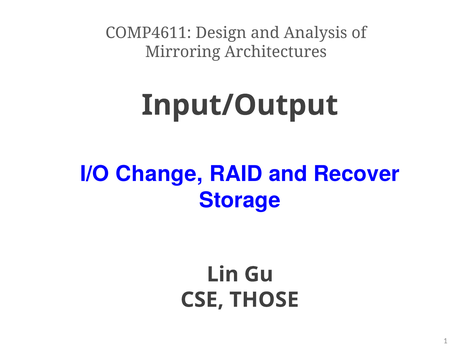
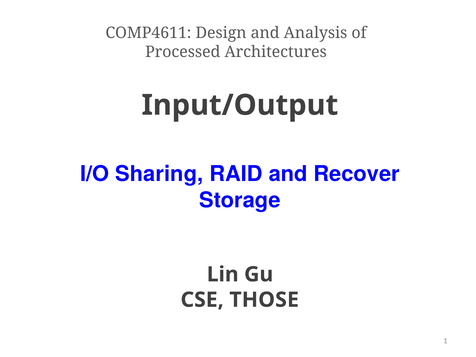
Mirroring: Mirroring -> Processed (183, 52)
Change: Change -> Sharing (159, 174)
